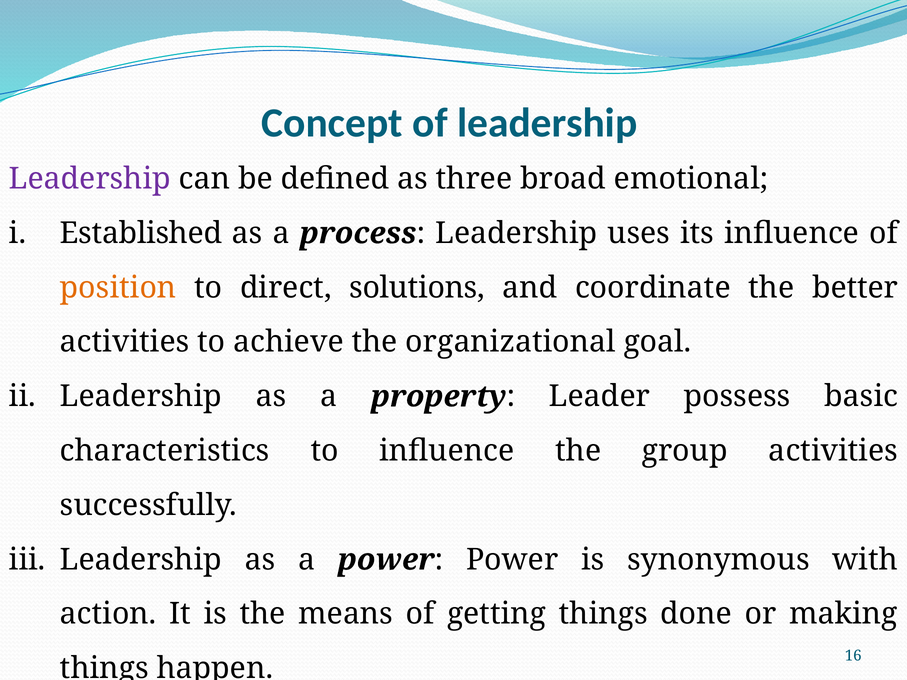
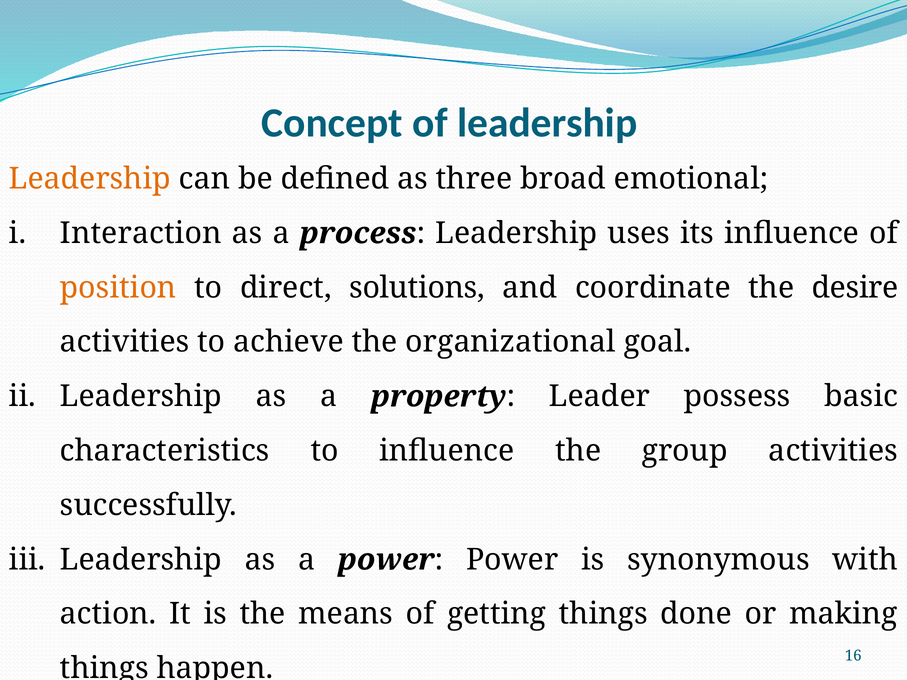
Leadership colour: purple -> orange (90, 179)
Established: Established -> Interaction (141, 233)
better: better -> desire (855, 288)
